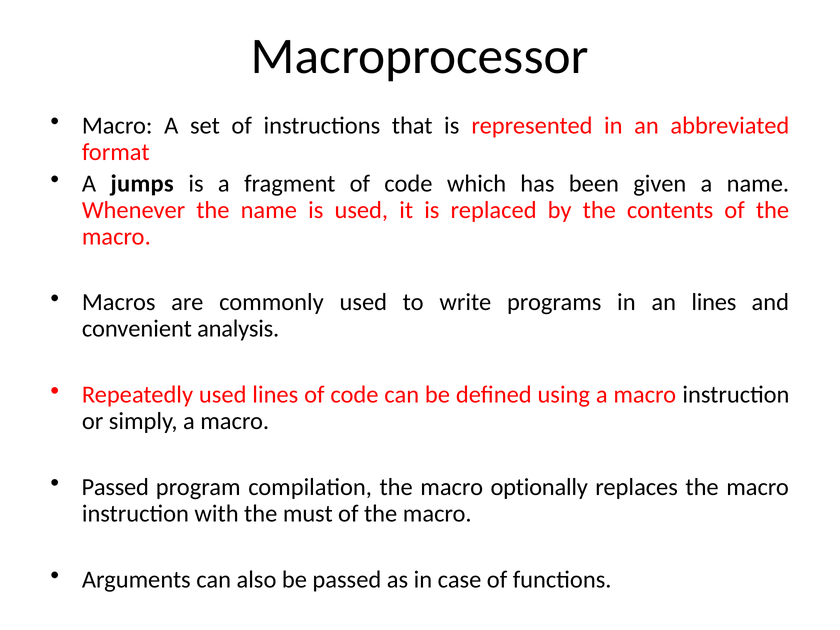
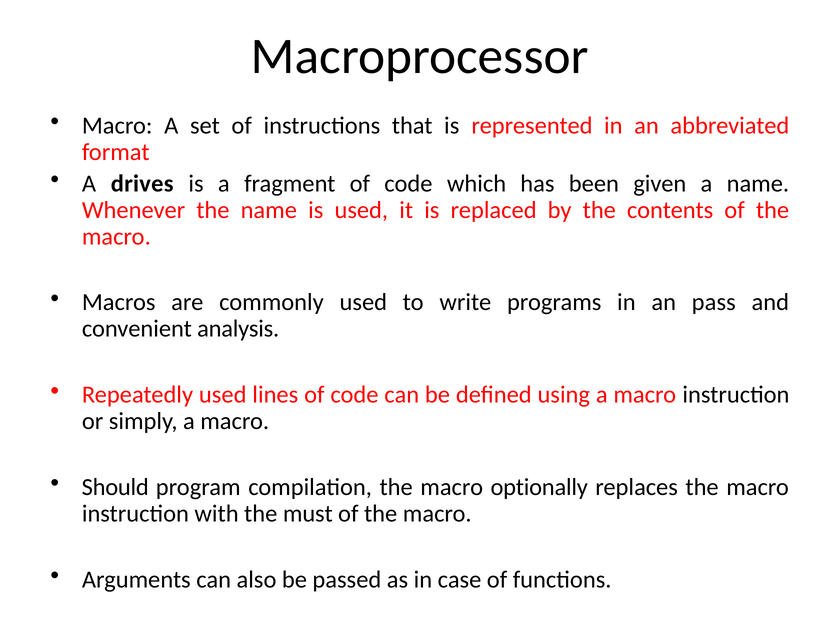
jumps: jumps -> drives (142, 184)
an lines: lines -> pass (714, 302)
Passed: Passed -> Should (115, 487)
